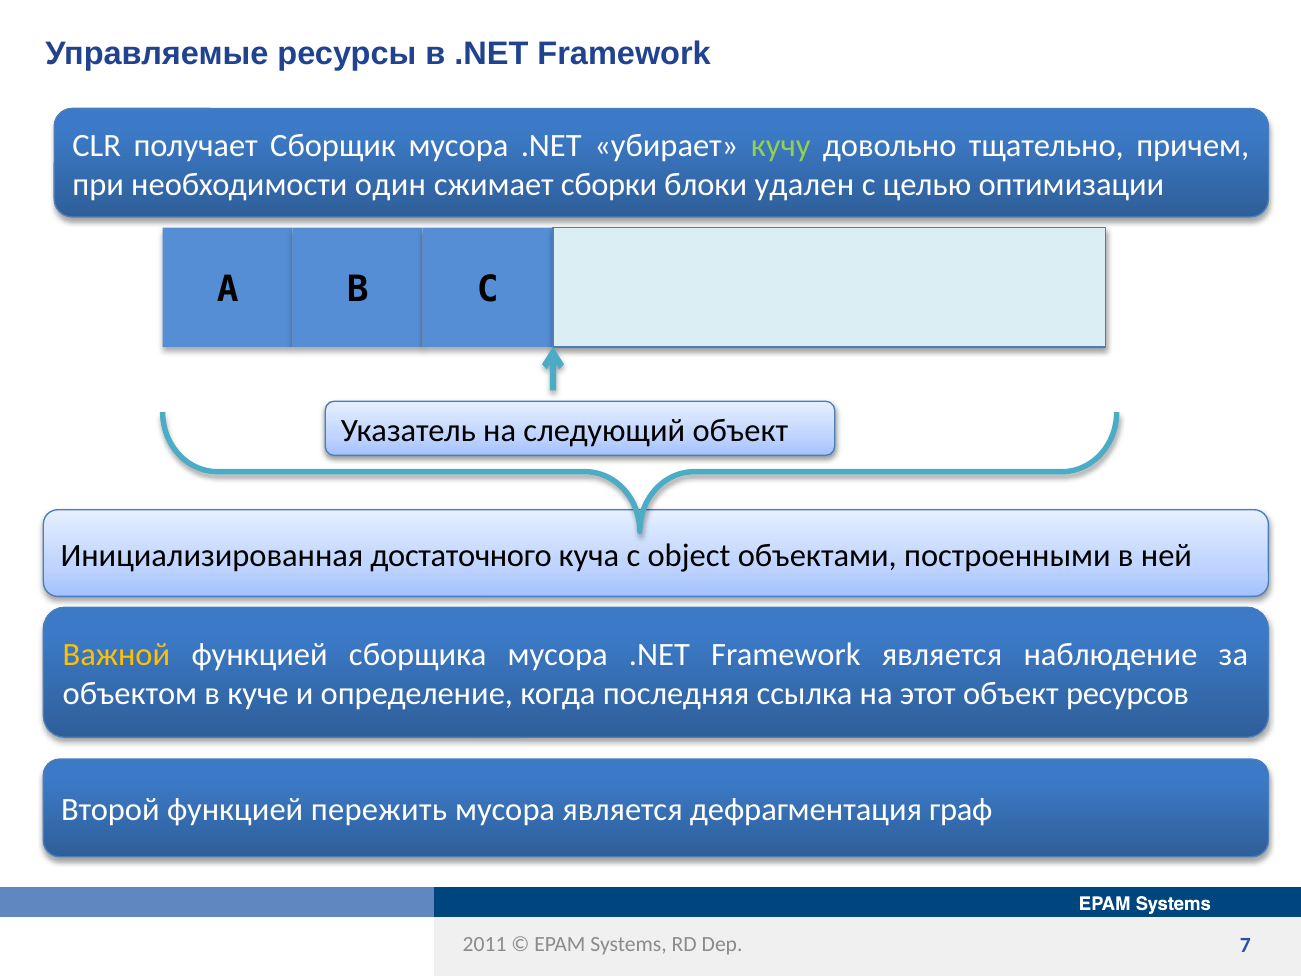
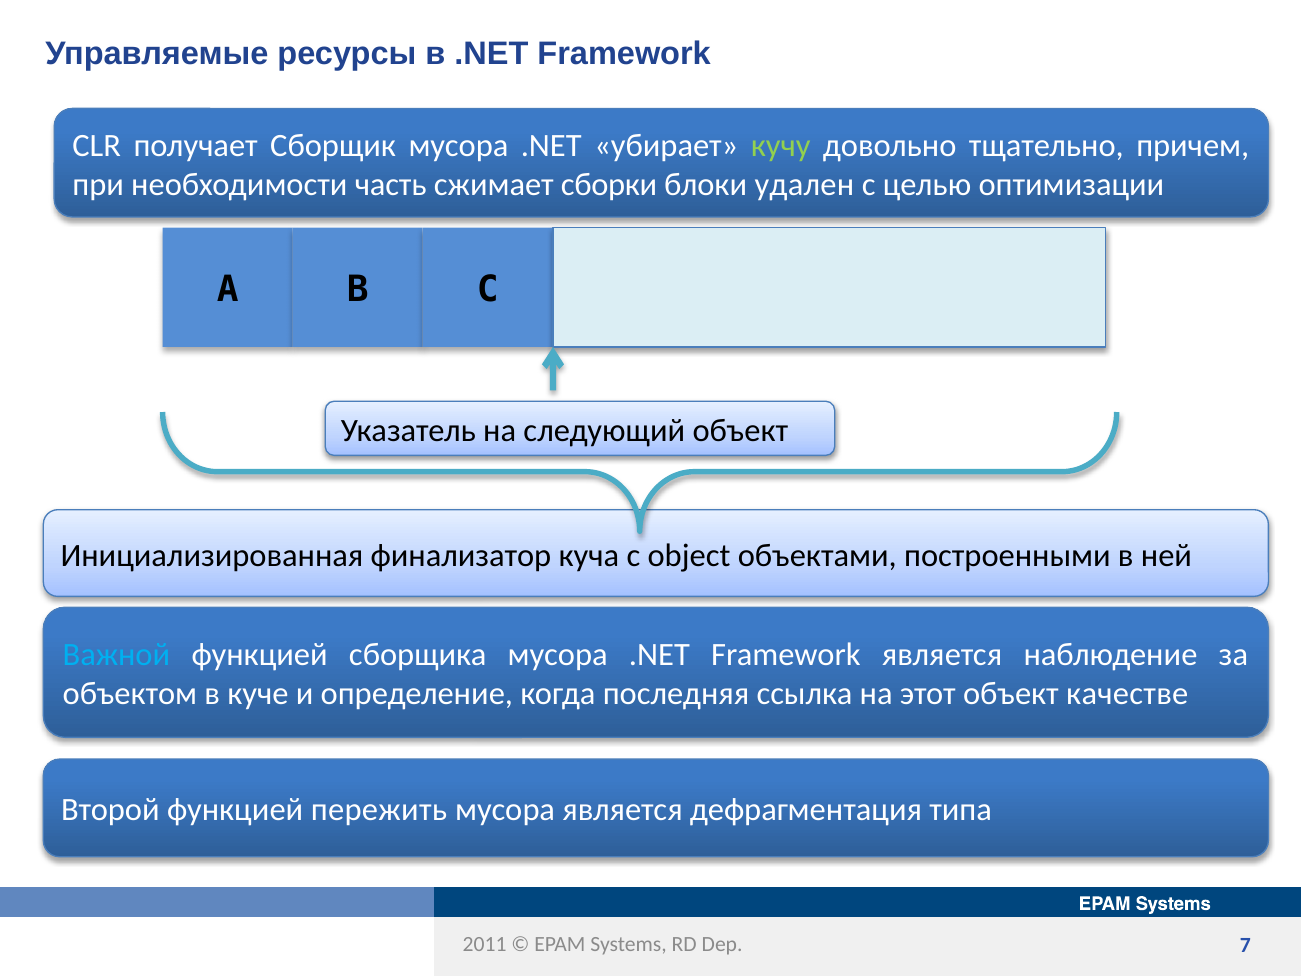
один: один -> часть (391, 184)
достаточного: достаточного -> финализатор (461, 555)
Важной colour: yellow -> light blue (116, 655)
ресурсов: ресурсов -> качестве (1127, 694)
граф: граф -> типа (961, 810)
